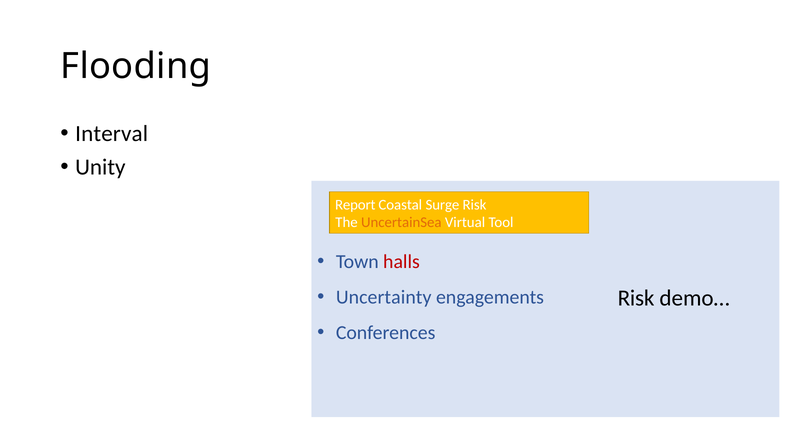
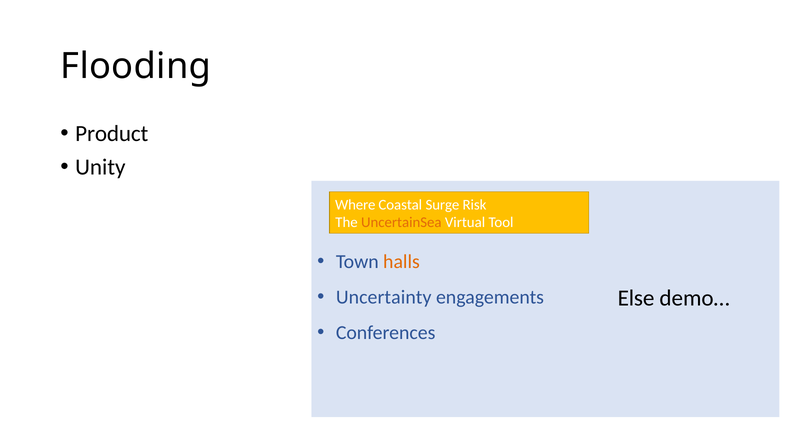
Interval: Interval -> Product (112, 134)
Report: Report -> Where (355, 205)
halls colour: red -> orange (401, 262)
Risk: Risk -> Else (636, 299)
